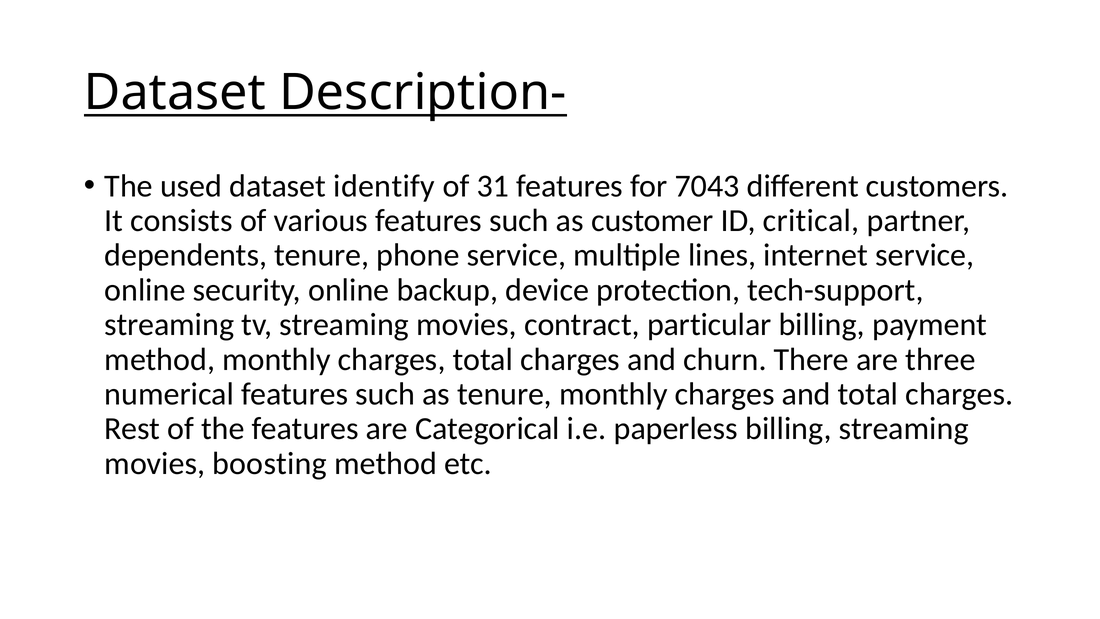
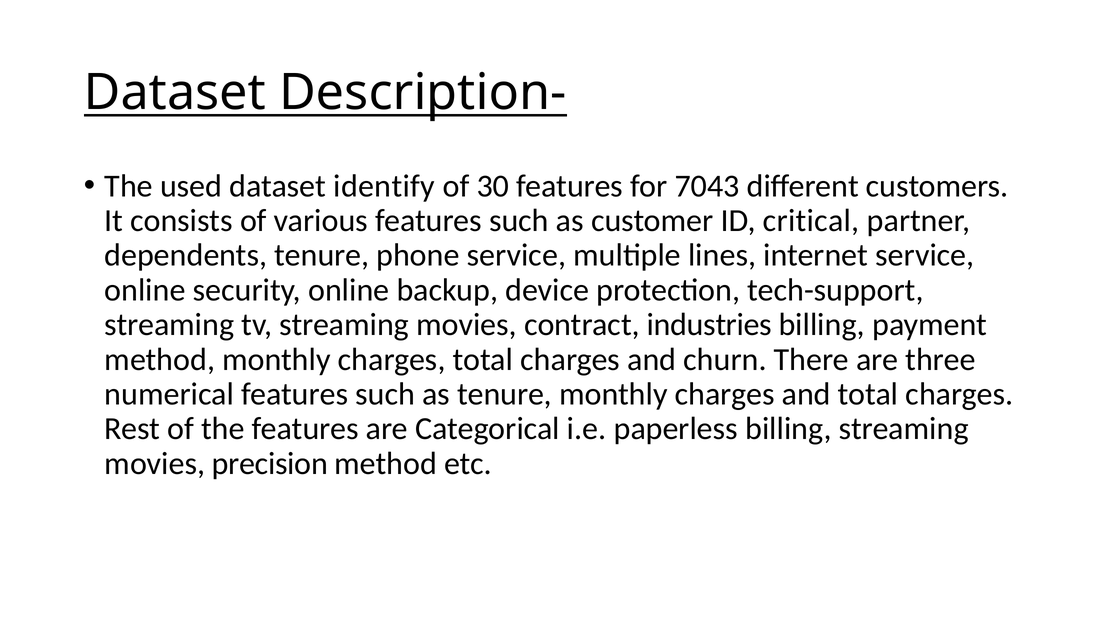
31: 31 -> 30 (493, 186)
particular: particular -> industries (709, 325)
boosting: boosting -> precision (270, 463)
